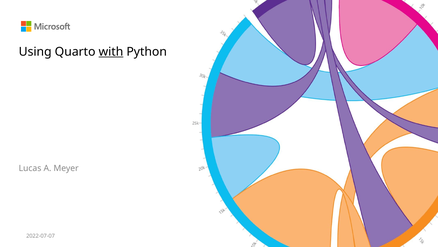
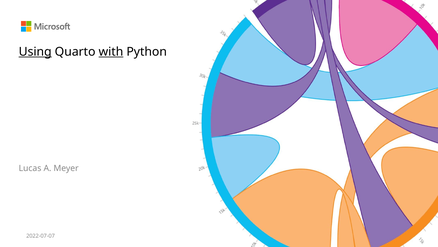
Using underline: none -> present (35, 52)
